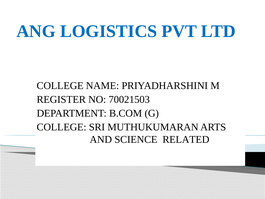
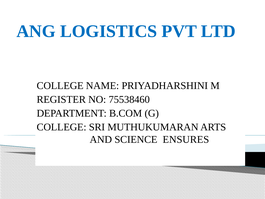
70021503: 70021503 -> 75538460 (129, 99)
RELATED: RELATED -> ENSURES (186, 139)
